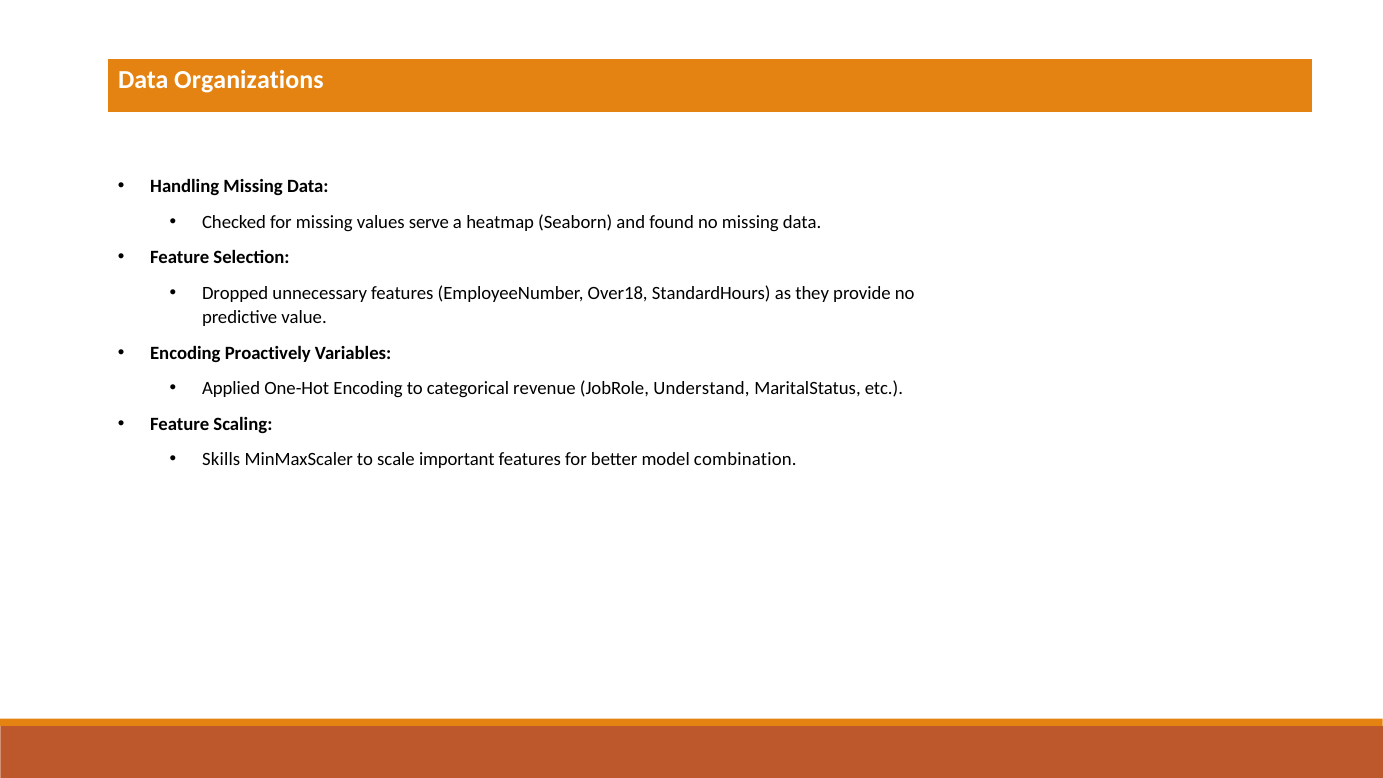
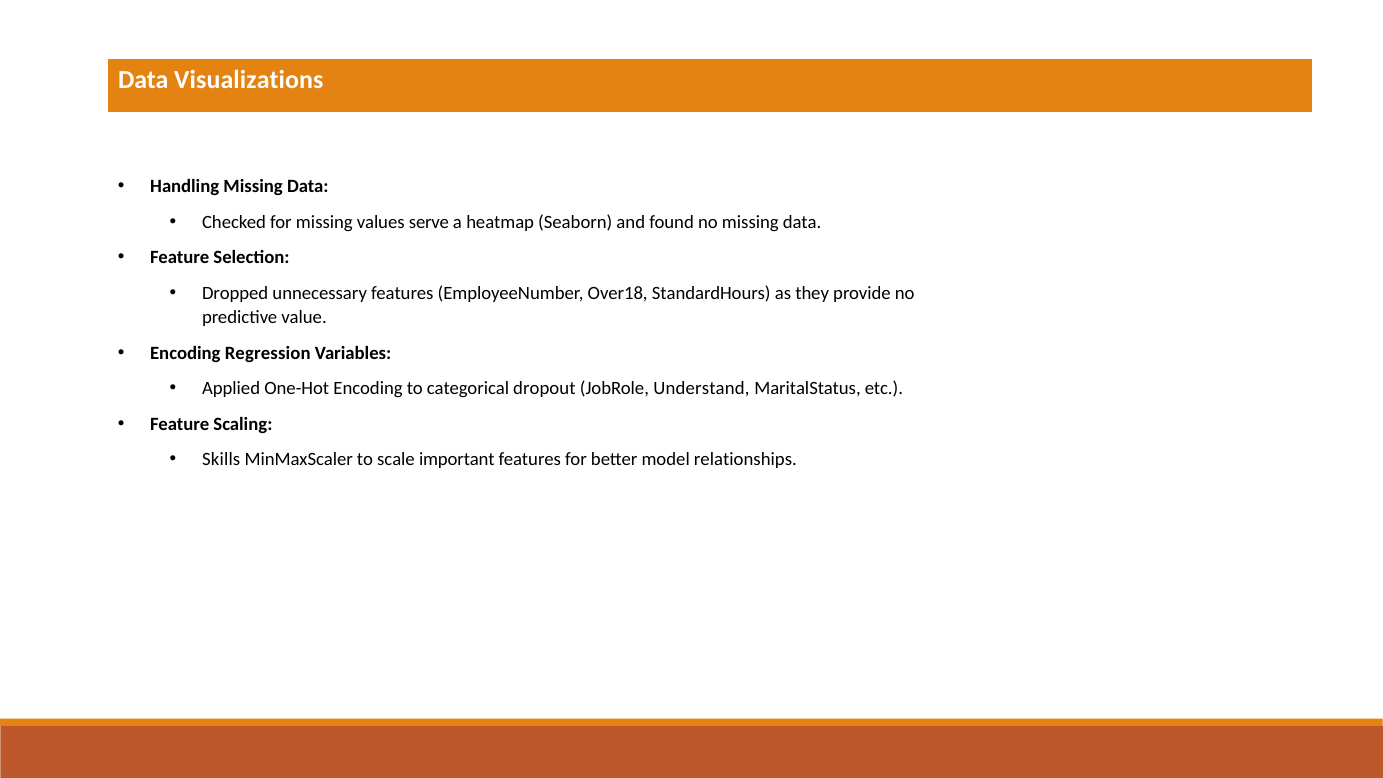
Organizations: Organizations -> Visualizations (249, 80)
Proactively: Proactively -> Regression (268, 353)
revenue: revenue -> dropout (544, 388)
combination: combination -> relationships (745, 460)
